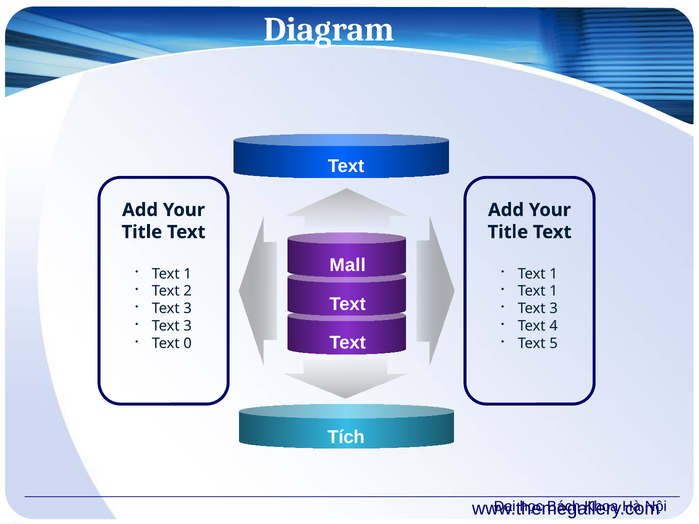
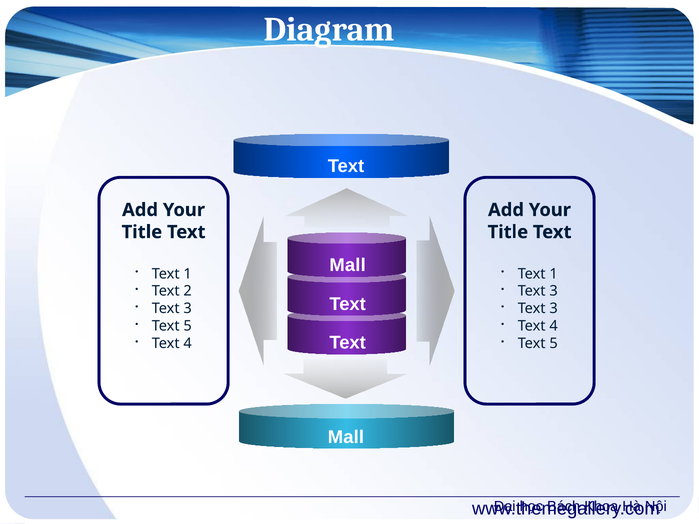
1: 1 -> 3 (554, 291)
3: 3 -> 5 (188, 326)
0: 0 -> 4 (188, 344)
Tích: Tích -> Mall (346, 437)
